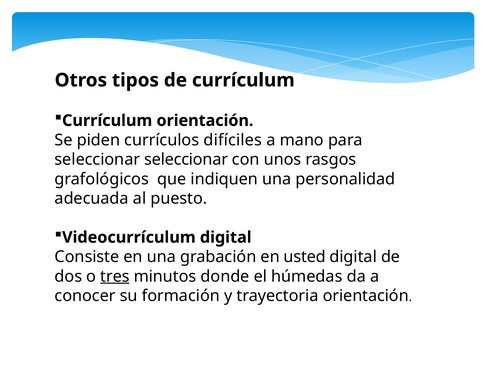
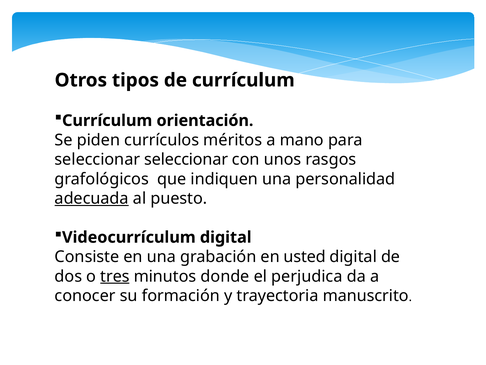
difíciles: difíciles -> méritos (233, 140)
adecuada underline: none -> present (92, 198)
húmedas: húmedas -> perjudica (307, 276)
trayectoria orientación: orientación -> manuscrito (366, 295)
